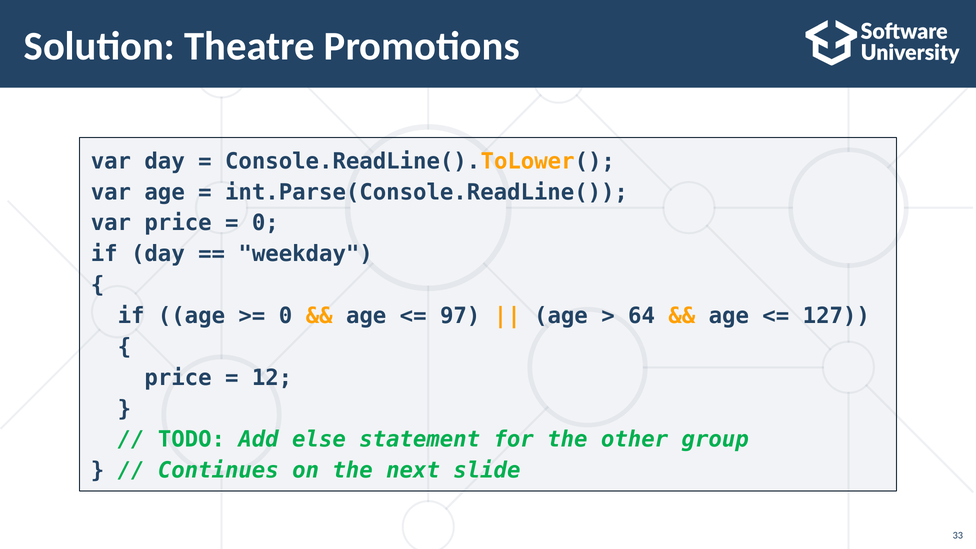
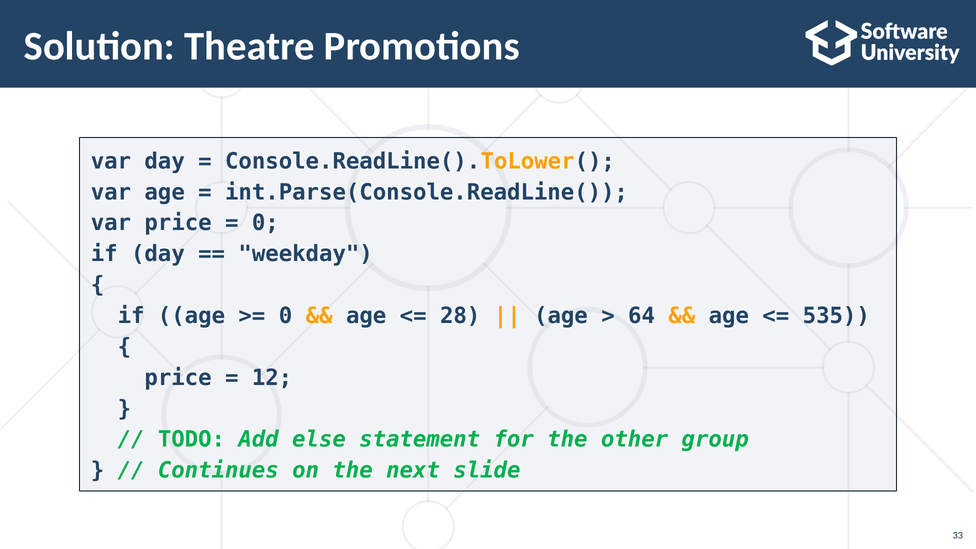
97: 97 -> 28 (460, 316)
127: 127 -> 535 (836, 316)
